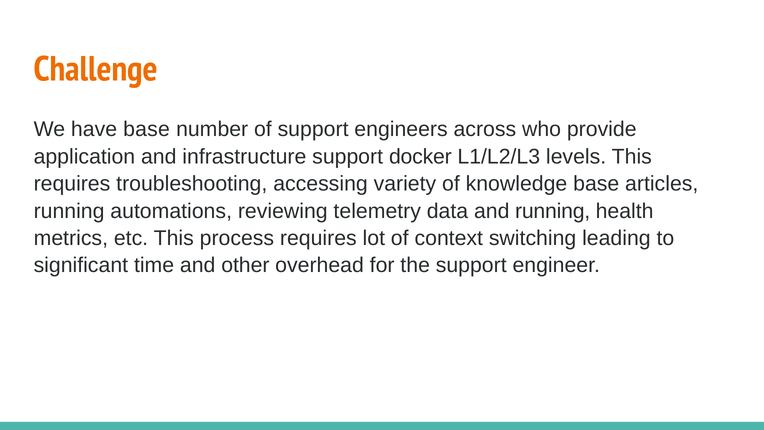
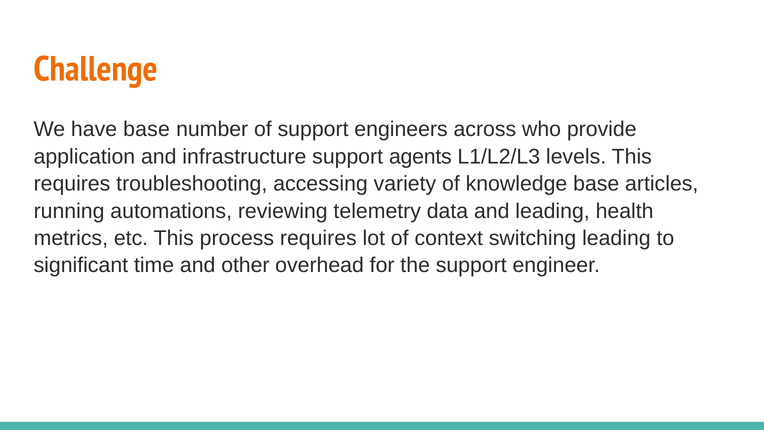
docker: docker -> agents (420, 156)
and running: running -> leading (553, 211)
